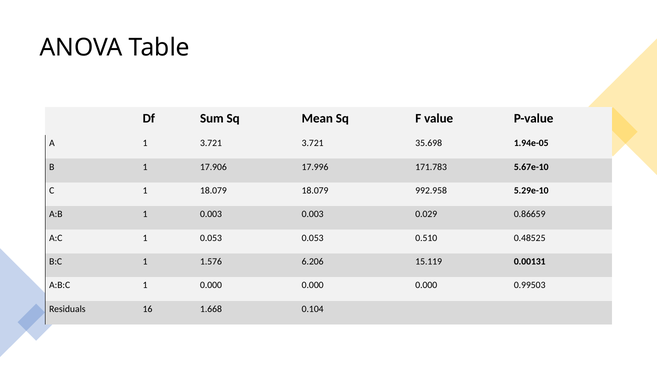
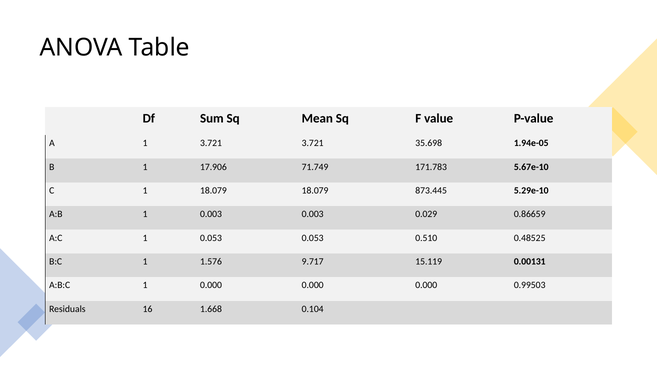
17.996: 17.996 -> 71.749 (315, 167)
992.958: 992.958 -> 873.445 (431, 190)
6.206: 6.206 -> 9.717 (313, 261)
